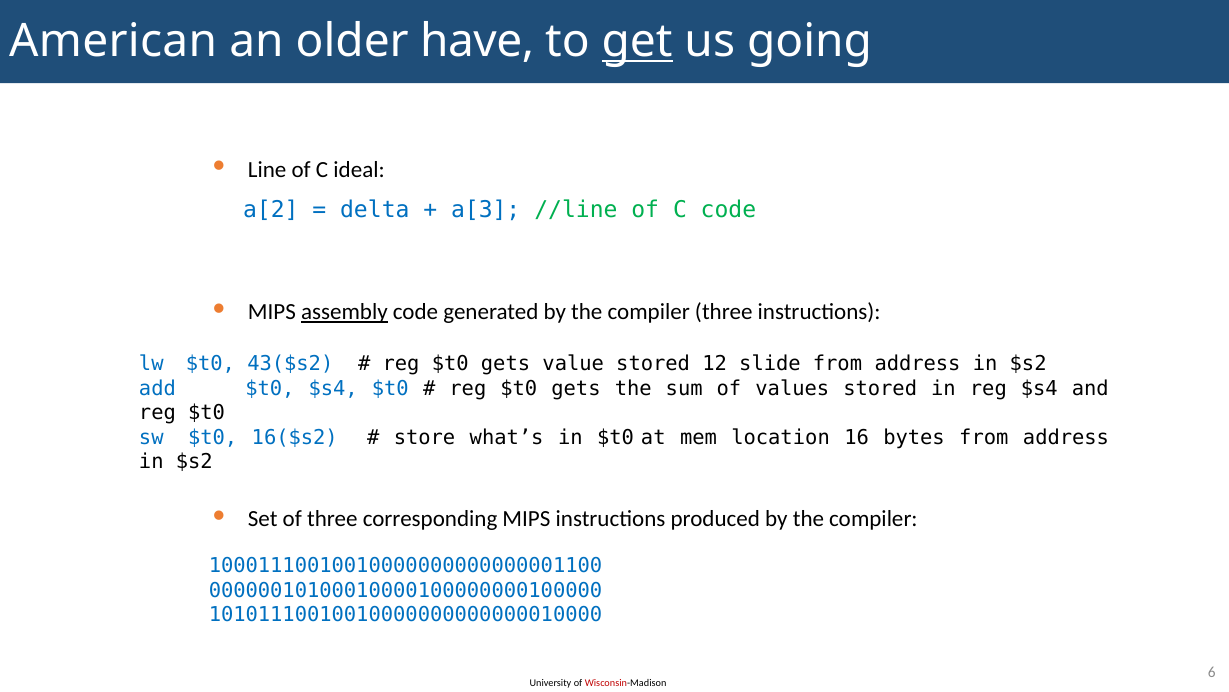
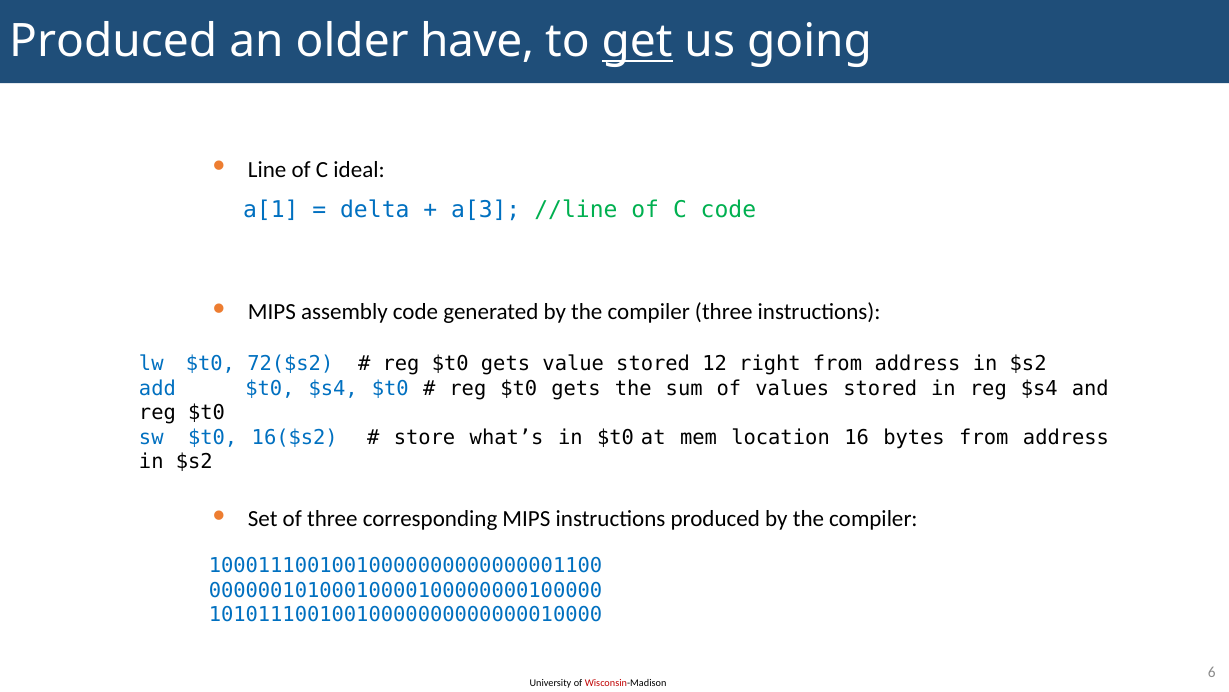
American: American -> Produced (113, 41)
a[2: a[2 -> a[1 (271, 210)
assembly underline: present -> none (344, 312)
43($s2: 43($s2 -> 72($s2 (290, 363)
slide: slide -> right (770, 363)
